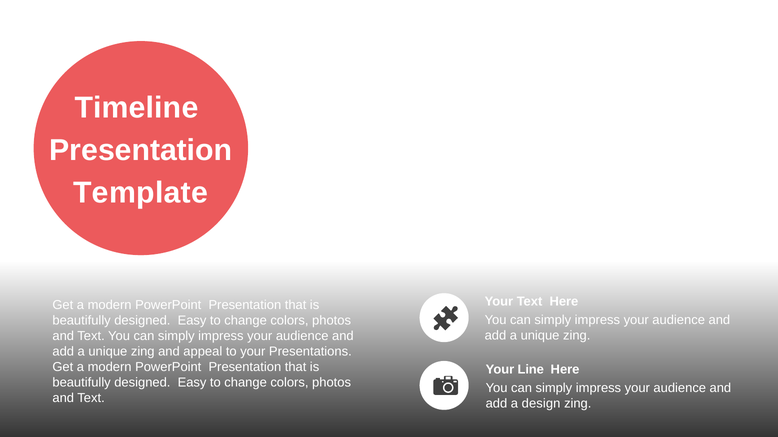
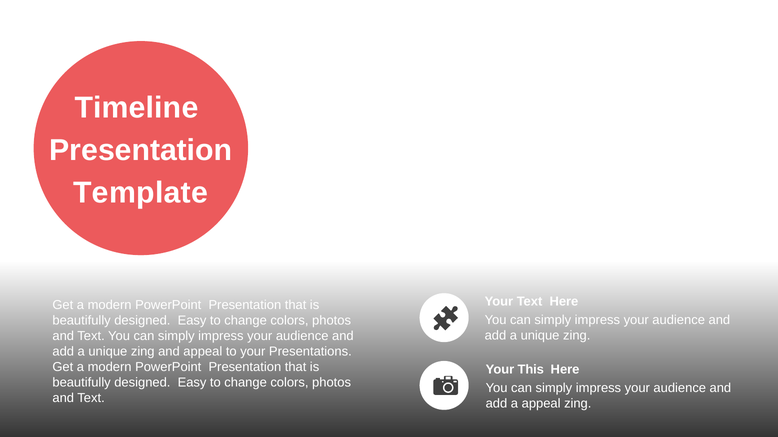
Line: Line -> This (531, 370)
a design: design -> appeal (541, 404)
